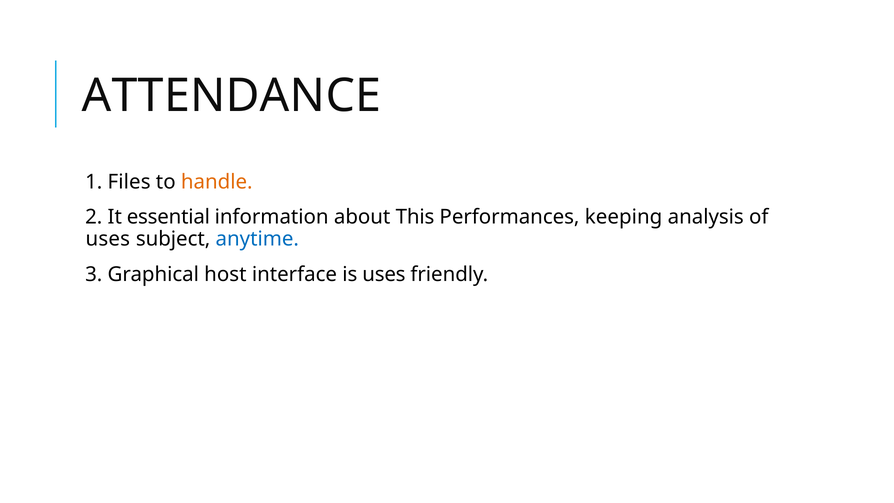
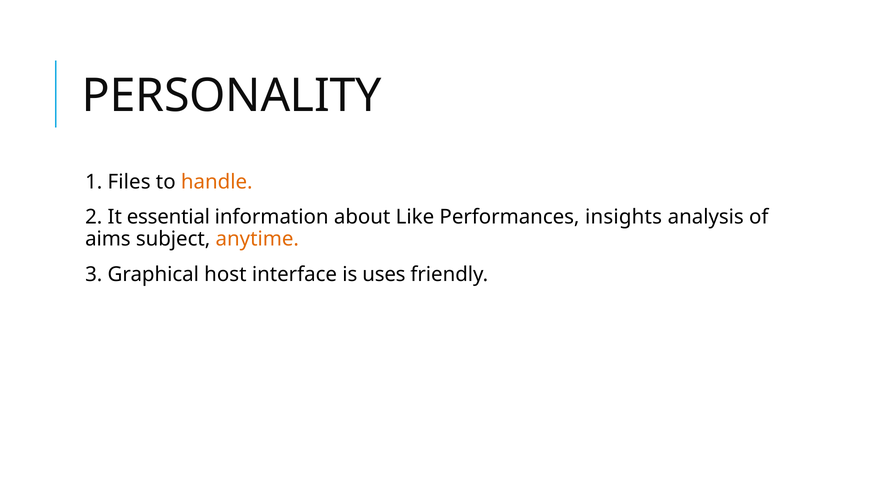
ATTENDANCE: ATTENDANCE -> PERSONALITY (232, 96)
This: This -> Like (415, 217)
keeping: keeping -> insights (623, 217)
uses: uses -> aims (108, 239)
anytime colour: blue -> orange (257, 239)
